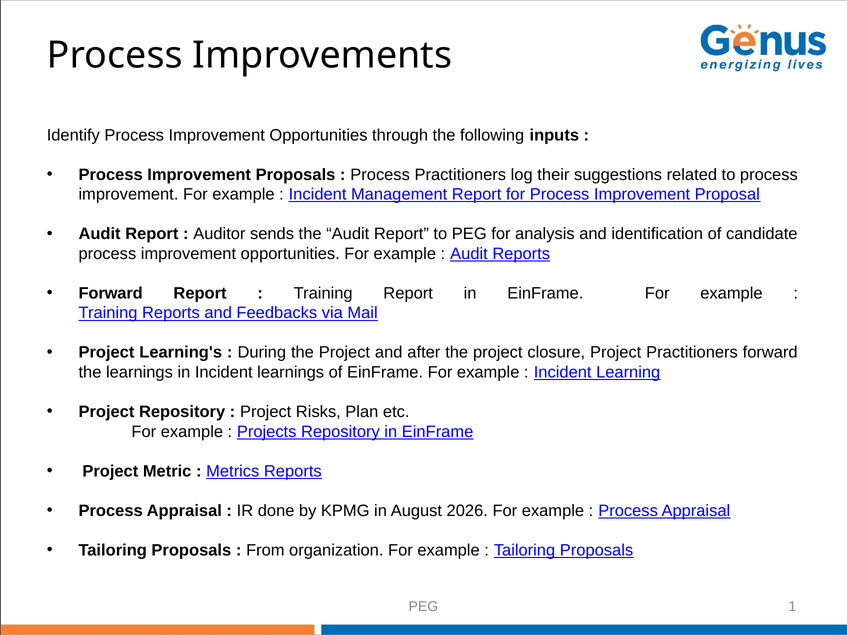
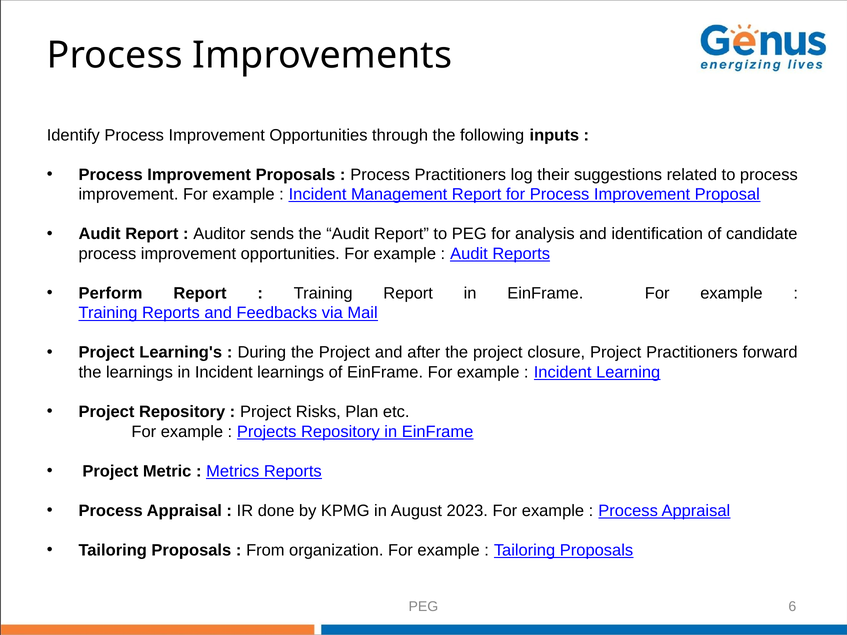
Forward: Forward -> Perform (111, 293)
2026: 2026 -> 2023 (467, 511)
1: 1 -> 6 (792, 607)
